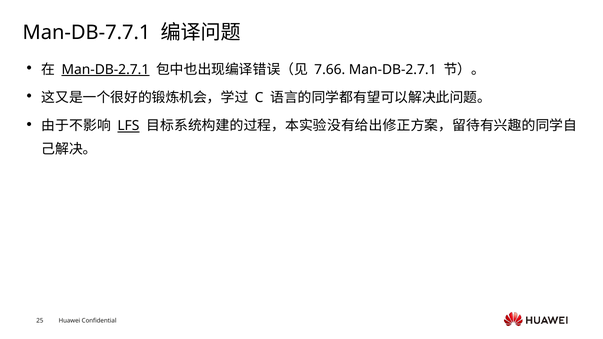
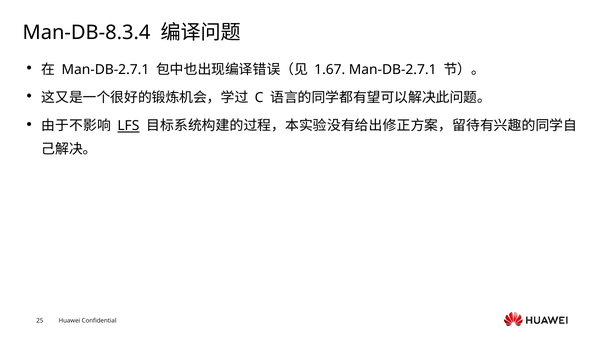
Man-DB-7.7.1: Man-DB-7.7.1 -> Man-DB-8.3.4 (86, 33)
Man-DB-2.7.1 underline: present -> none (105, 70)
7.66: 7.66 -> 1.67 (330, 70)
